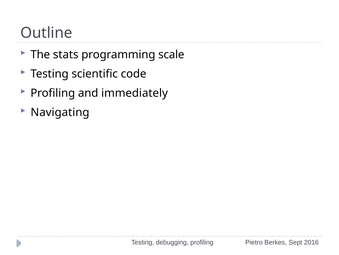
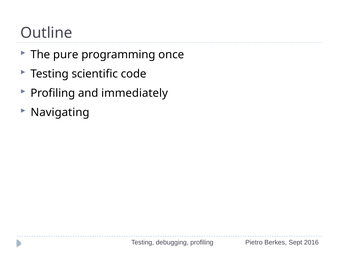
stats: stats -> pure (66, 54)
scale: scale -> once (171, 54)
